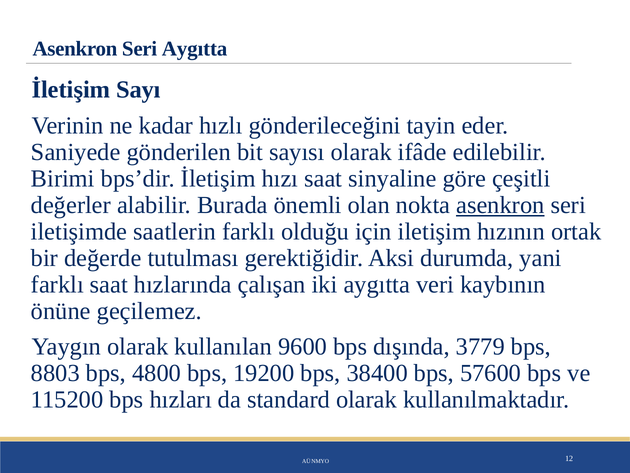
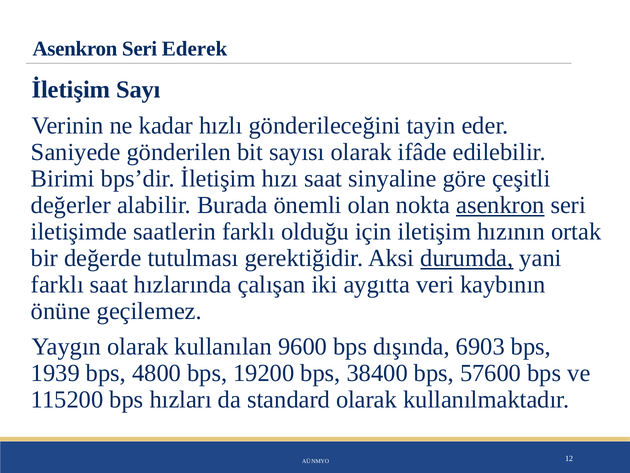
Seri Aygıtta: Aygıtta -> Ederek (195, 49)
durumda underline: none -> present (467, 258)
3779: 3779 -> 6903 (480, 346)
8803: 8803 -> 1939 (55, 373)
